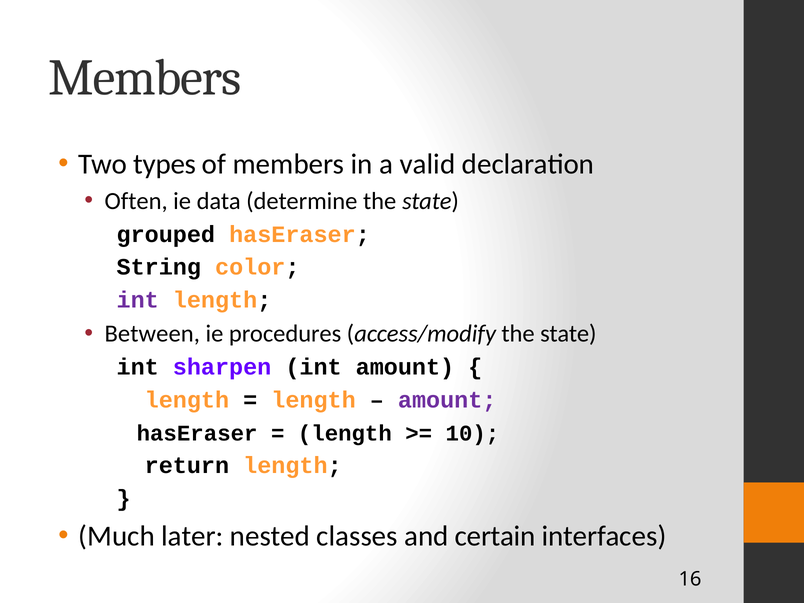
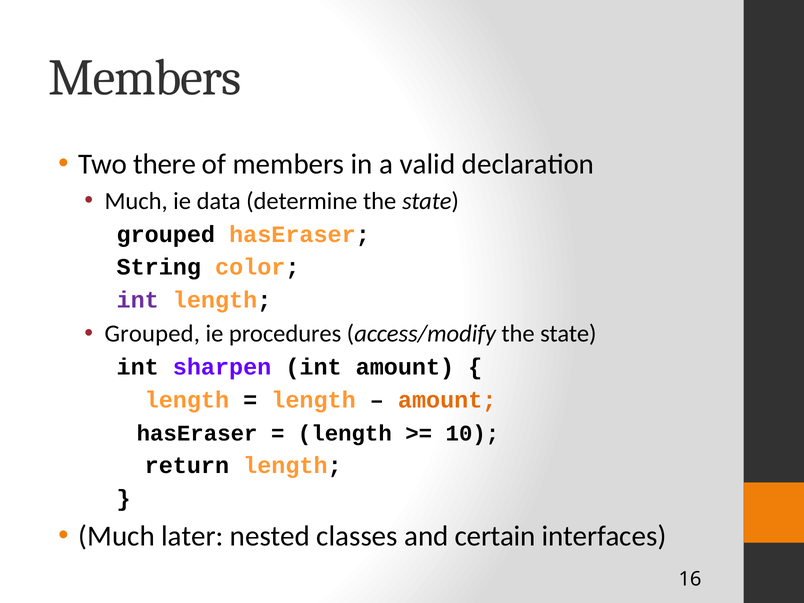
types: types -> there (165, 164)
Often: Often -> Much (136, 201)
Between: Between -> Grouped (152, 334)
amount colour: purple -> orange (447, 400)
